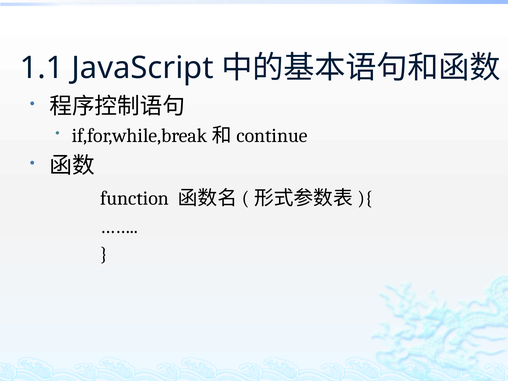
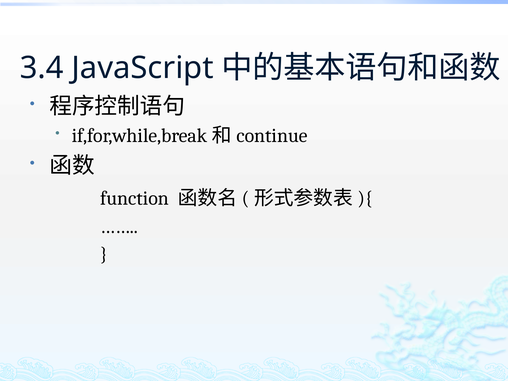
1.1: 1.1 -> 3.4 (42, 68)
